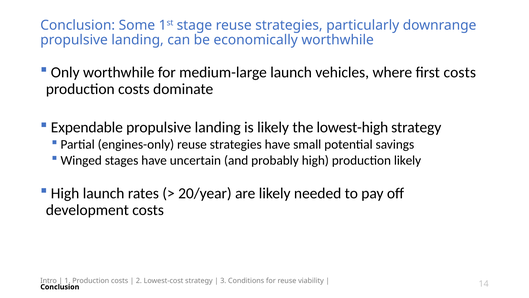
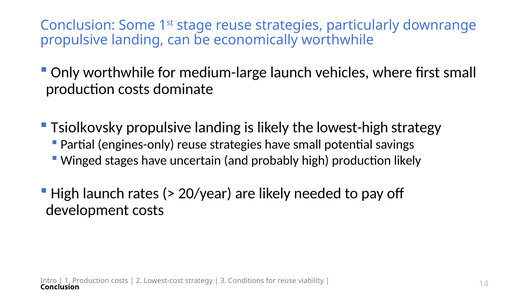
first costs: costs -> small (460, 72)
Expendable: Expendable -> Tsiolkovsky (87, 127)
